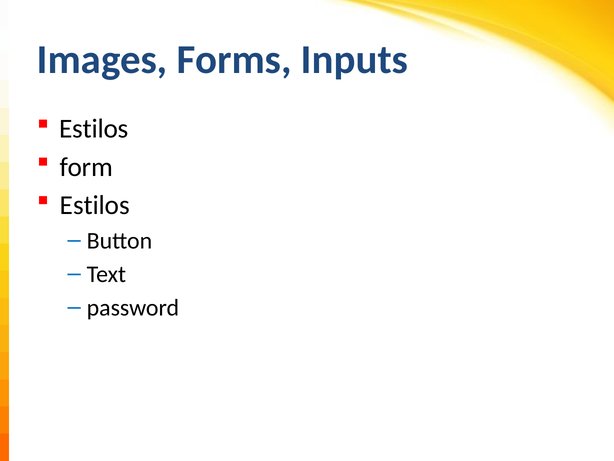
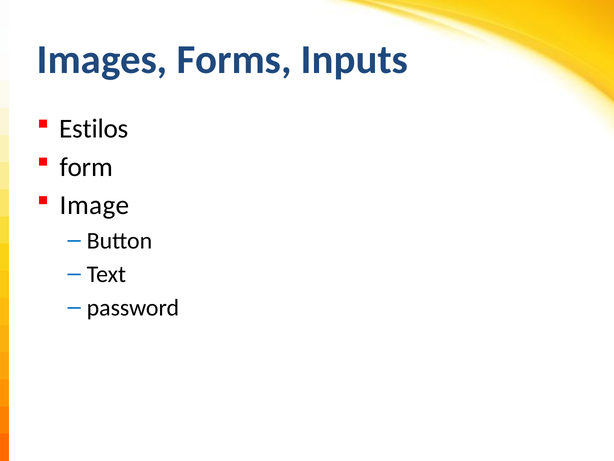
Estilos: Estilos -> Image (95, 205)
